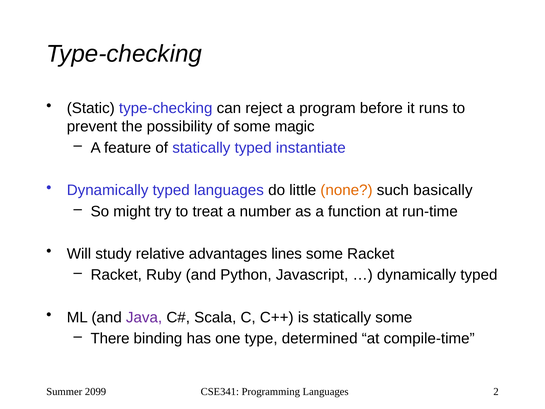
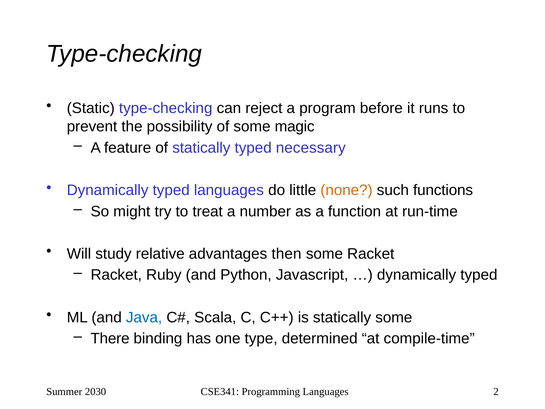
instantiate: instantiate -> necessary (311, 148)
basically: basically -> functions (443, 190)
lines: lines -> then (286, 254)
Java colour: purple -> blue (144, 317)
2099: 2099 -> 2030 (96, 391)
